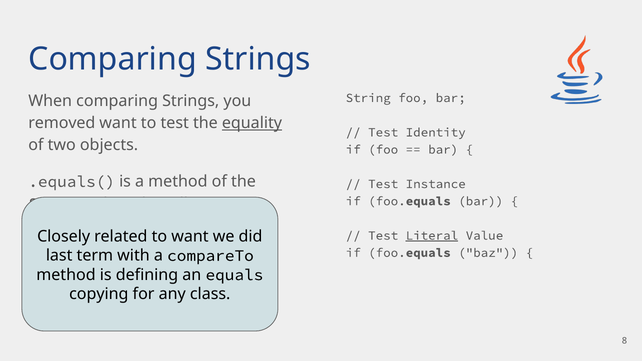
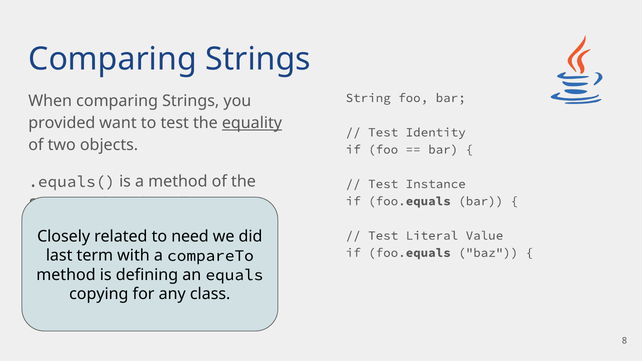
removed: removed -> provided (62, 123)
want: want -> need (190, 236)
Literal underline: present -> none (432, 236)
